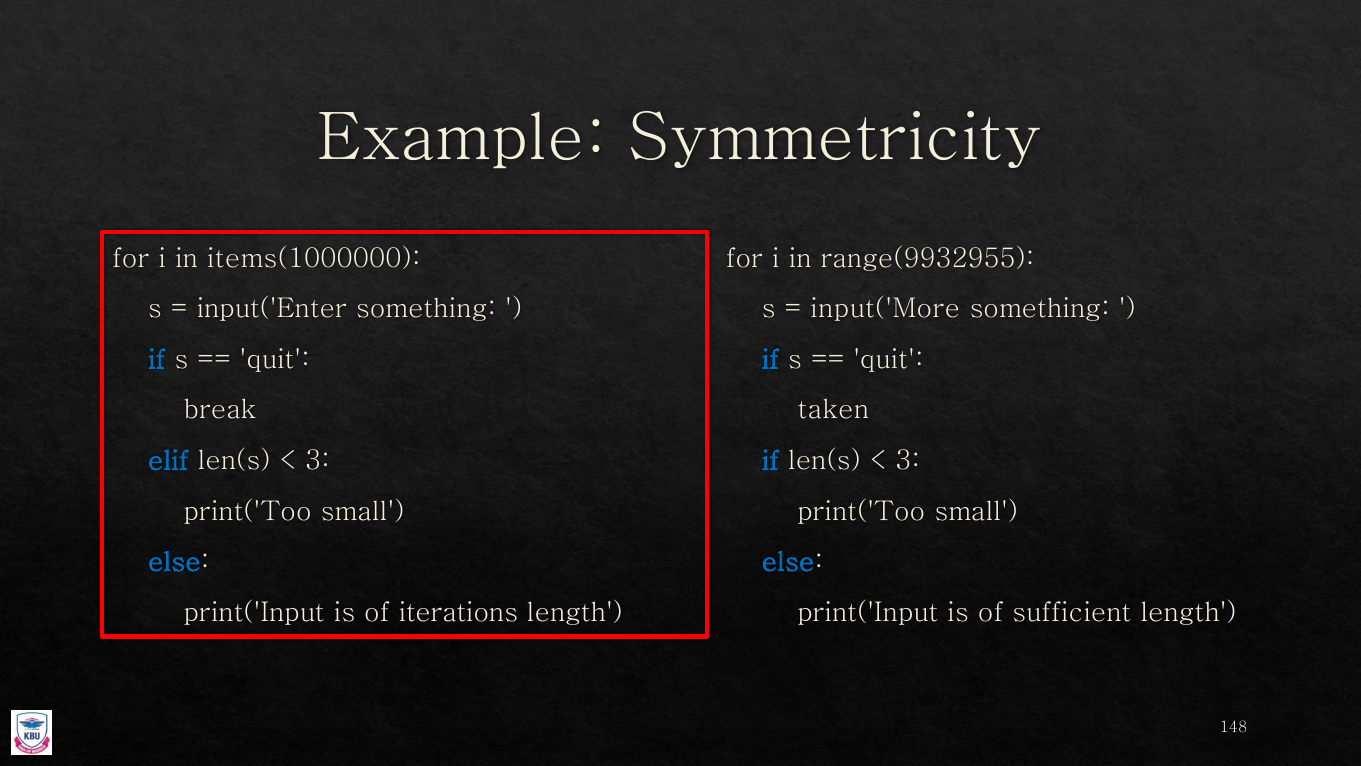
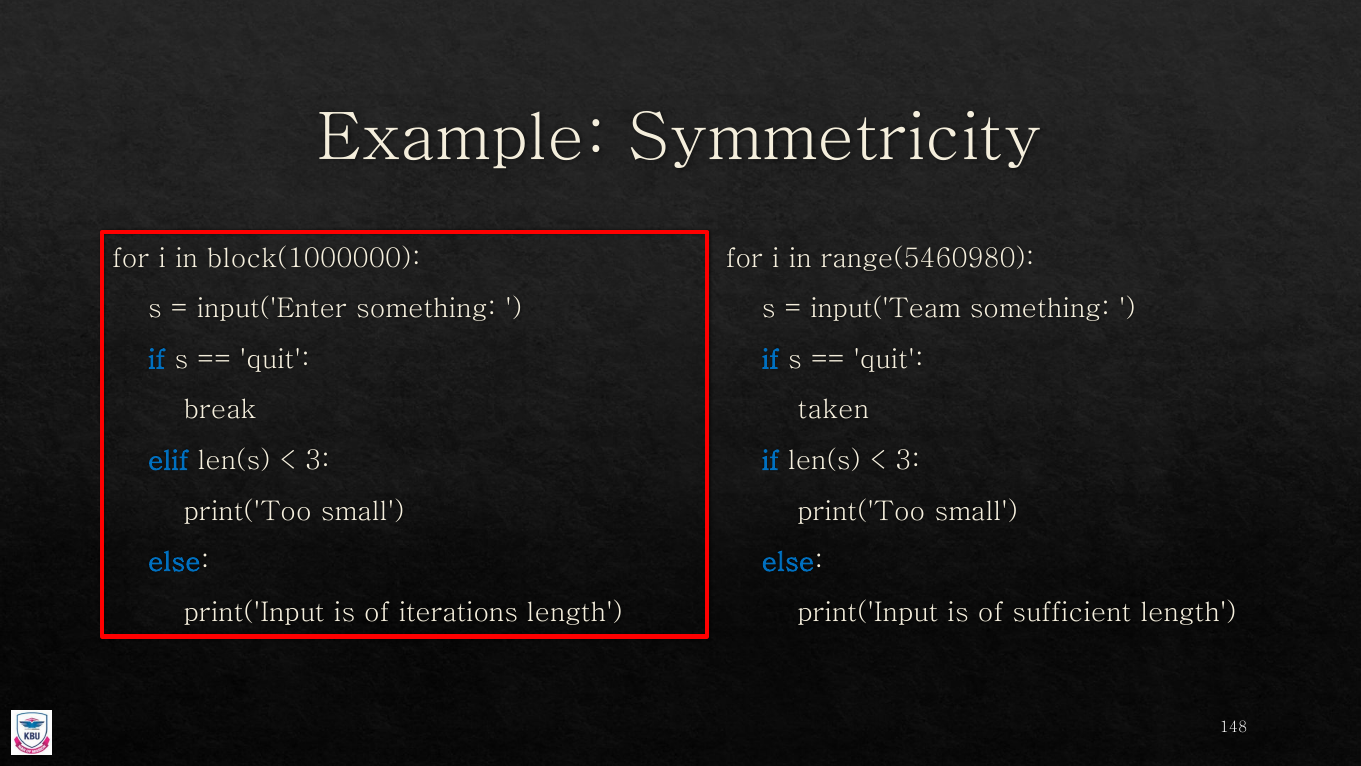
items(1000000: items(1000000 -> block(1000000 (314, 258)
range(9932955: range(9932955 -> range(5460980 (928, 258)
input('More: input('More -> input('Team (885, 309)
